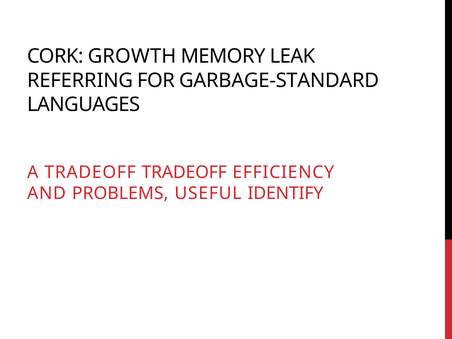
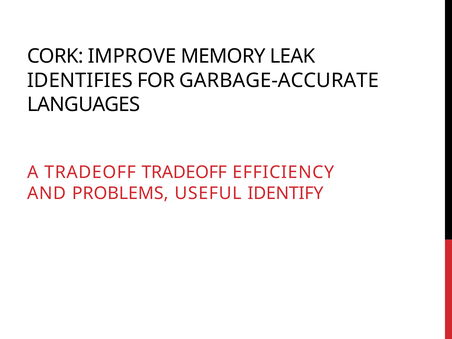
GROWTH: GROWTH -> IMPROVE (132, 56)
REFERRING: REFERRING -> IDENTIFIES (80, 80)
GARBAGE-STANDARD: GARBAGE-STANDARD -> GARBAGE-ACCURATE (279, 80)
